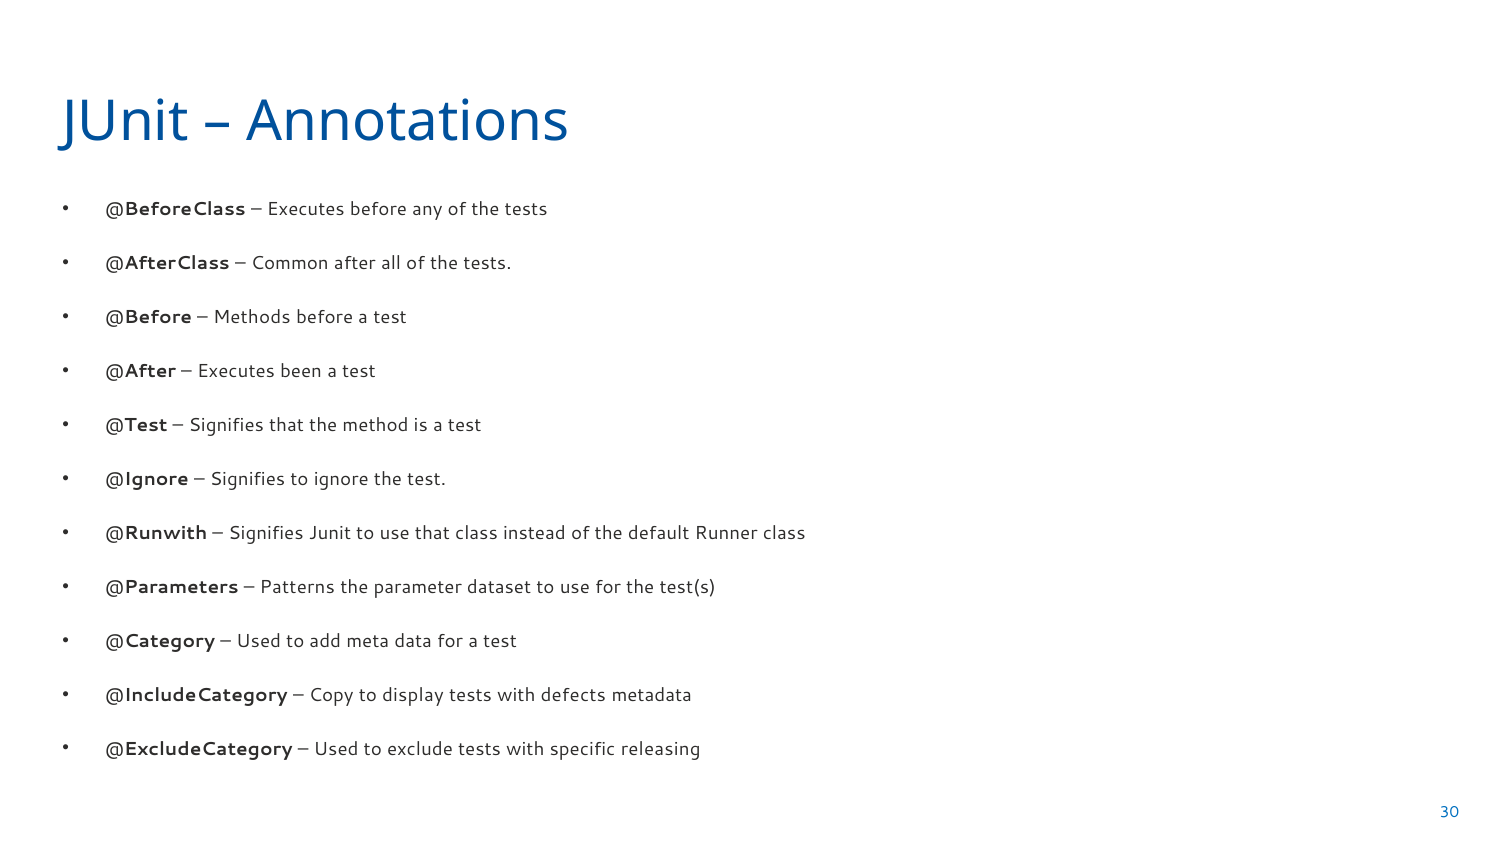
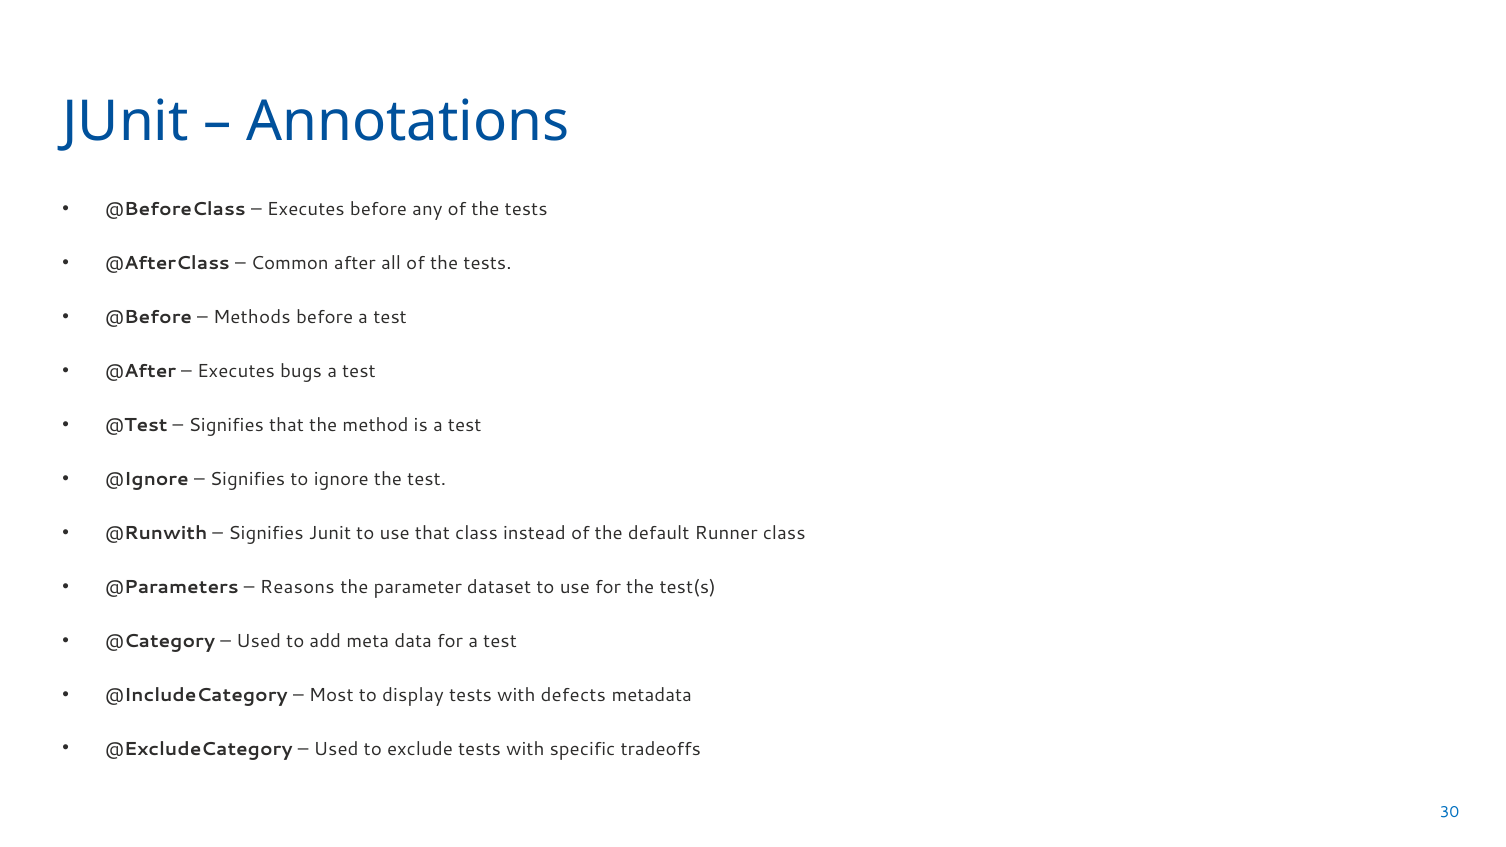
been: been -> bugs (301, 371)
Patterns: Patterns -> Reasons (297, 587)
Copy: Copy -> Most (331, 695)
releasing: releasing -> tradeoffs (661, 749)
